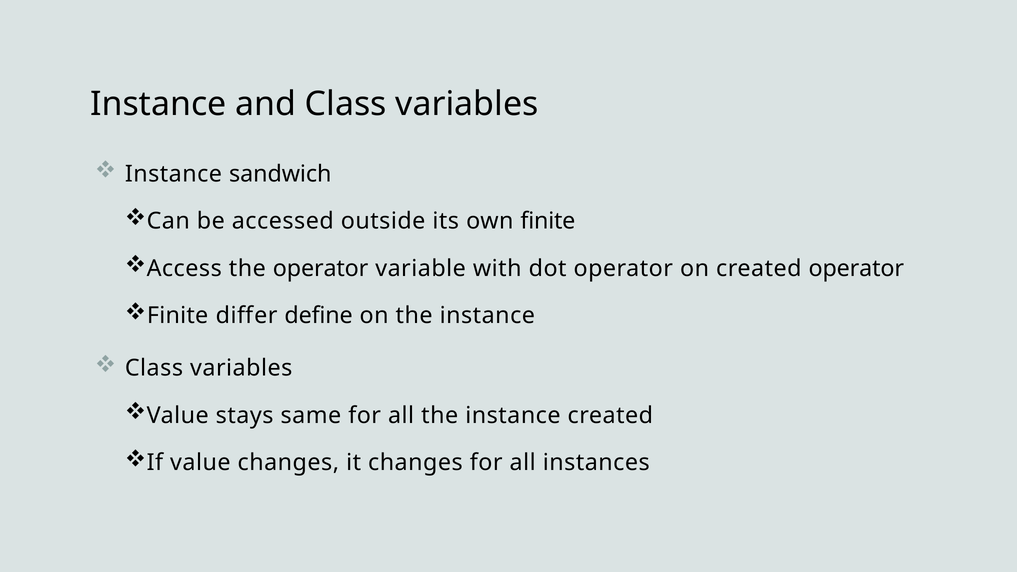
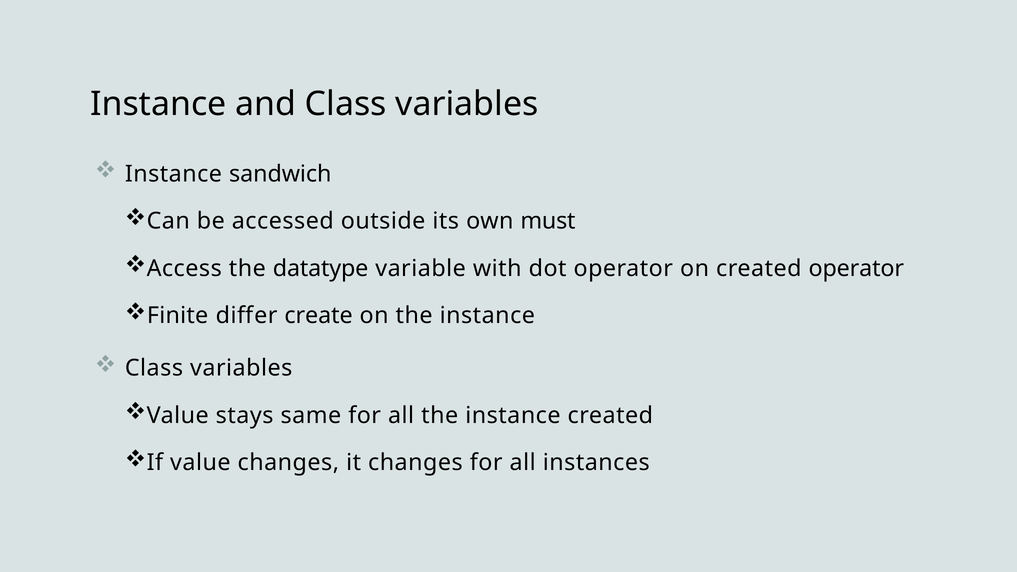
own finite: finite -> must (548, 221)
the operator: operator -> datatype (321, 268)
define: define -> create (319, 316)
